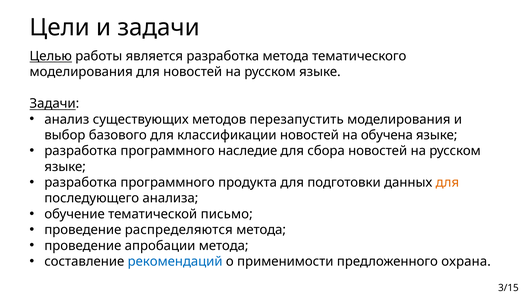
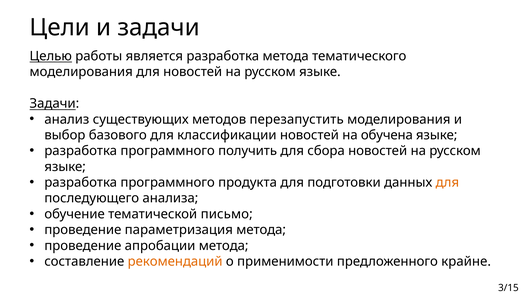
наследие: наследие -> получить (248, 151)
распределяются: распределяются -> параметризация (179, 230)
рекомендаций colour: blue -> orange (175, 261)
охрана: охрана -> крайне (466, 261)
